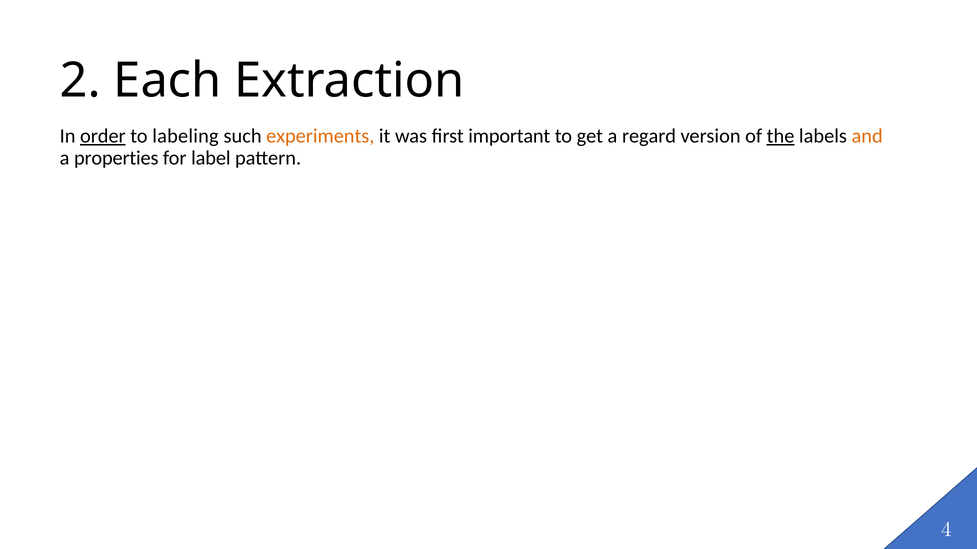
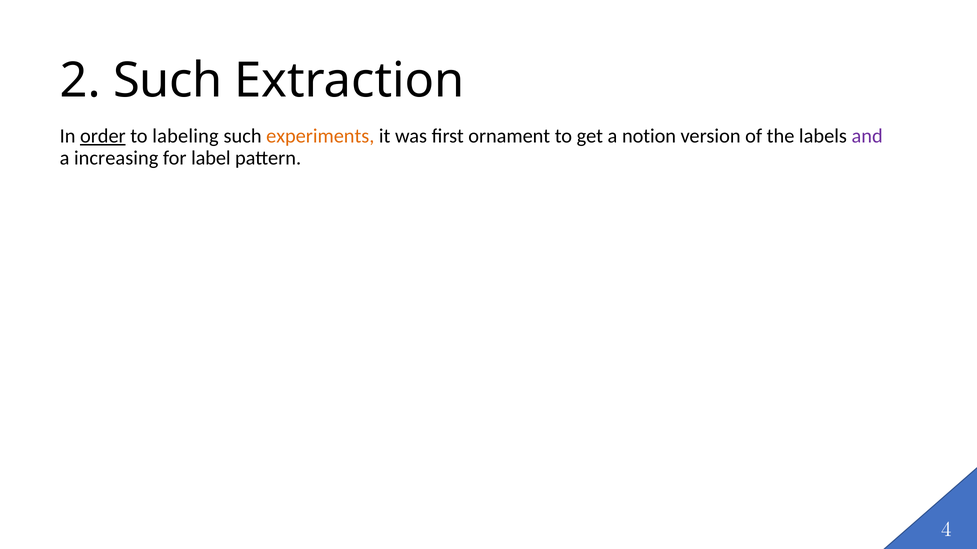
2 Each: Each -> Such (168, 81)
important: important -> ornament (509, 136)
regard: regard -> notion (649, 136)
the underline: present -> none (781, 136)
and colour: orange -> purple (867, 136)
properties: properties -> increasing (116, 158)
